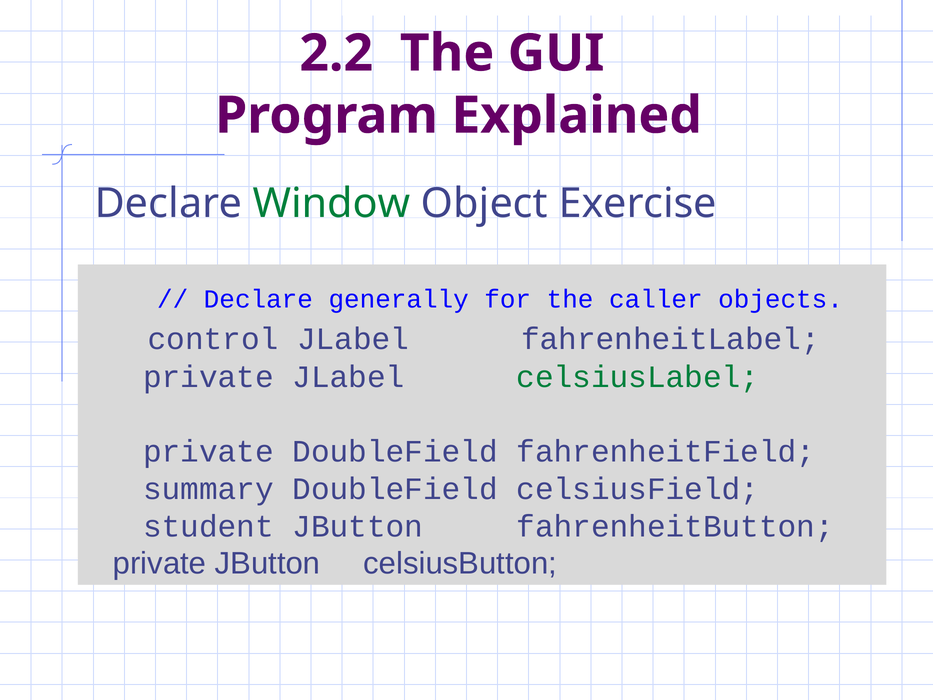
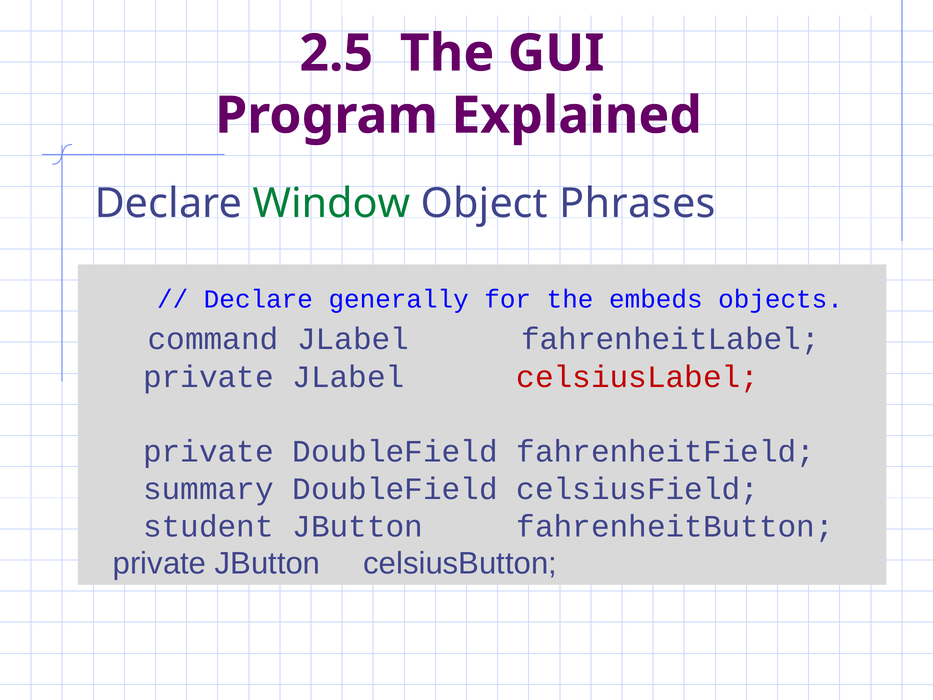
2.2: 2.2 -> 2.5 (336, 53)
Exercise: Exercise -> Phrases (637, 204)
caller: caller -> embeds (656, 299)
control: control -> command (213, 339)
celsiusLabel colour: green -> red (638, 377)
